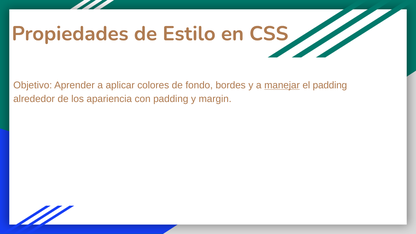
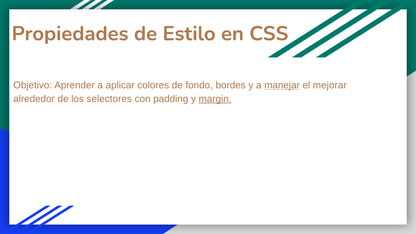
el padding: padding -> mejorar (330, 85)
apariencia: apariencia -> selectores (109, 99)
margin underline: none -> present (215, 99)
